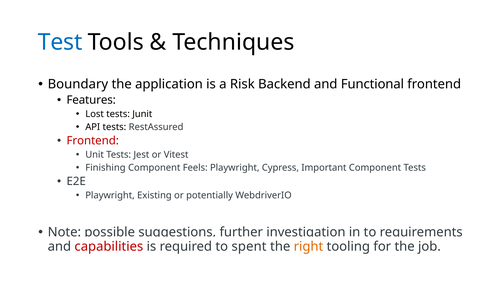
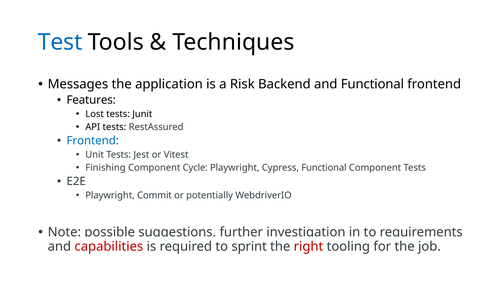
Boundary: Boundary -> Messages (78, 84)
Frontend colour: red -> blue (93, 140)
Feels: Feels -> Cycle (195, 167)
Cypress Important: Important -> Functional (324, 167)
Existing: Existing -> Commit (154, 195)
spent: spent -> sprint (249, 246)
right colour: orange -> red (308, 246)
